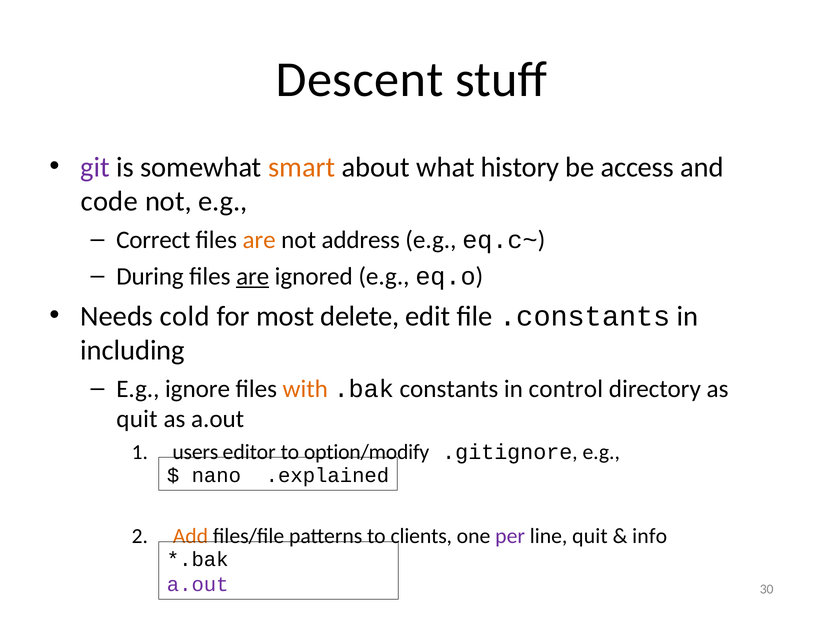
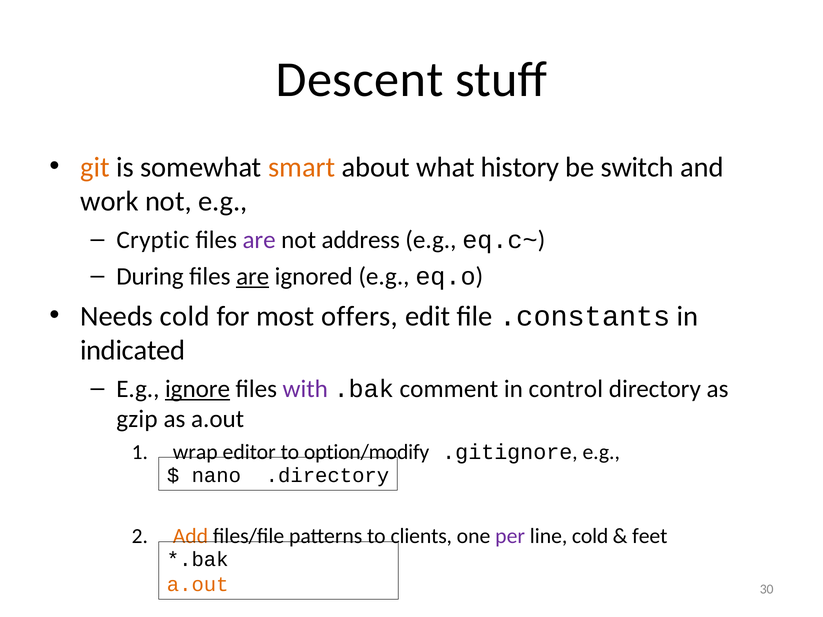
git colour: purple -> orange (95, 167)
access: access -> switch (637, 167)
code: code -> work (109, 202)
Correct: Correct -> Cryptic (153, 240)
are colour: orange -> purple (259, 240)
delete: delete -> offers (360, 316)
including: including -> indicated (133, 351)
ignore underline: none -> present (198, 389)
with colour: orange -> purple (305, 389)
constants: constants -> comment (449, 389)
quit: quit -> gzip (137, 419)
users: users -> wrap (195, 453)
.explained: .explained -> .directory (327, 476)
line quit: quit -> cold (590, 536)
info: info -> feet (650, 536)
a.out colour: purple -> orange (198, 585)
